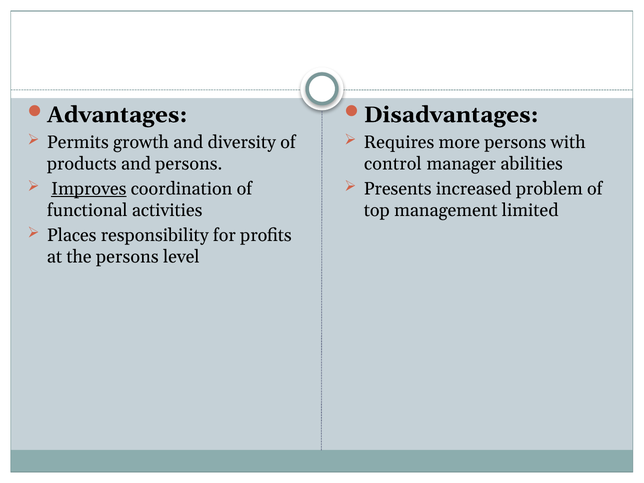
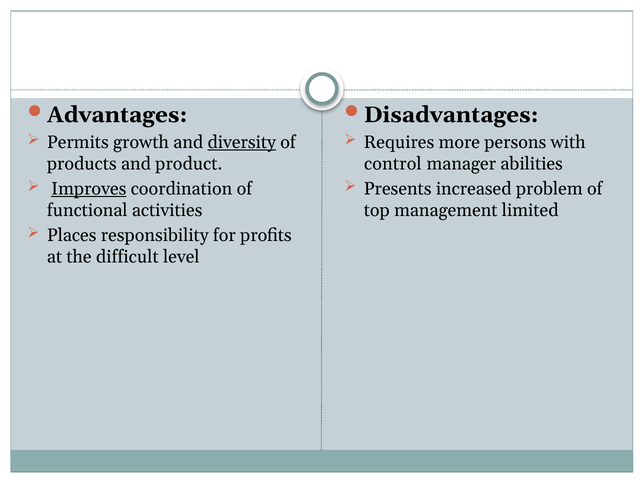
diversity underline: none -> present (242, 142)
and persons: persons -> product (189, 164)
the persons: persons -> difficult (127, 257)
